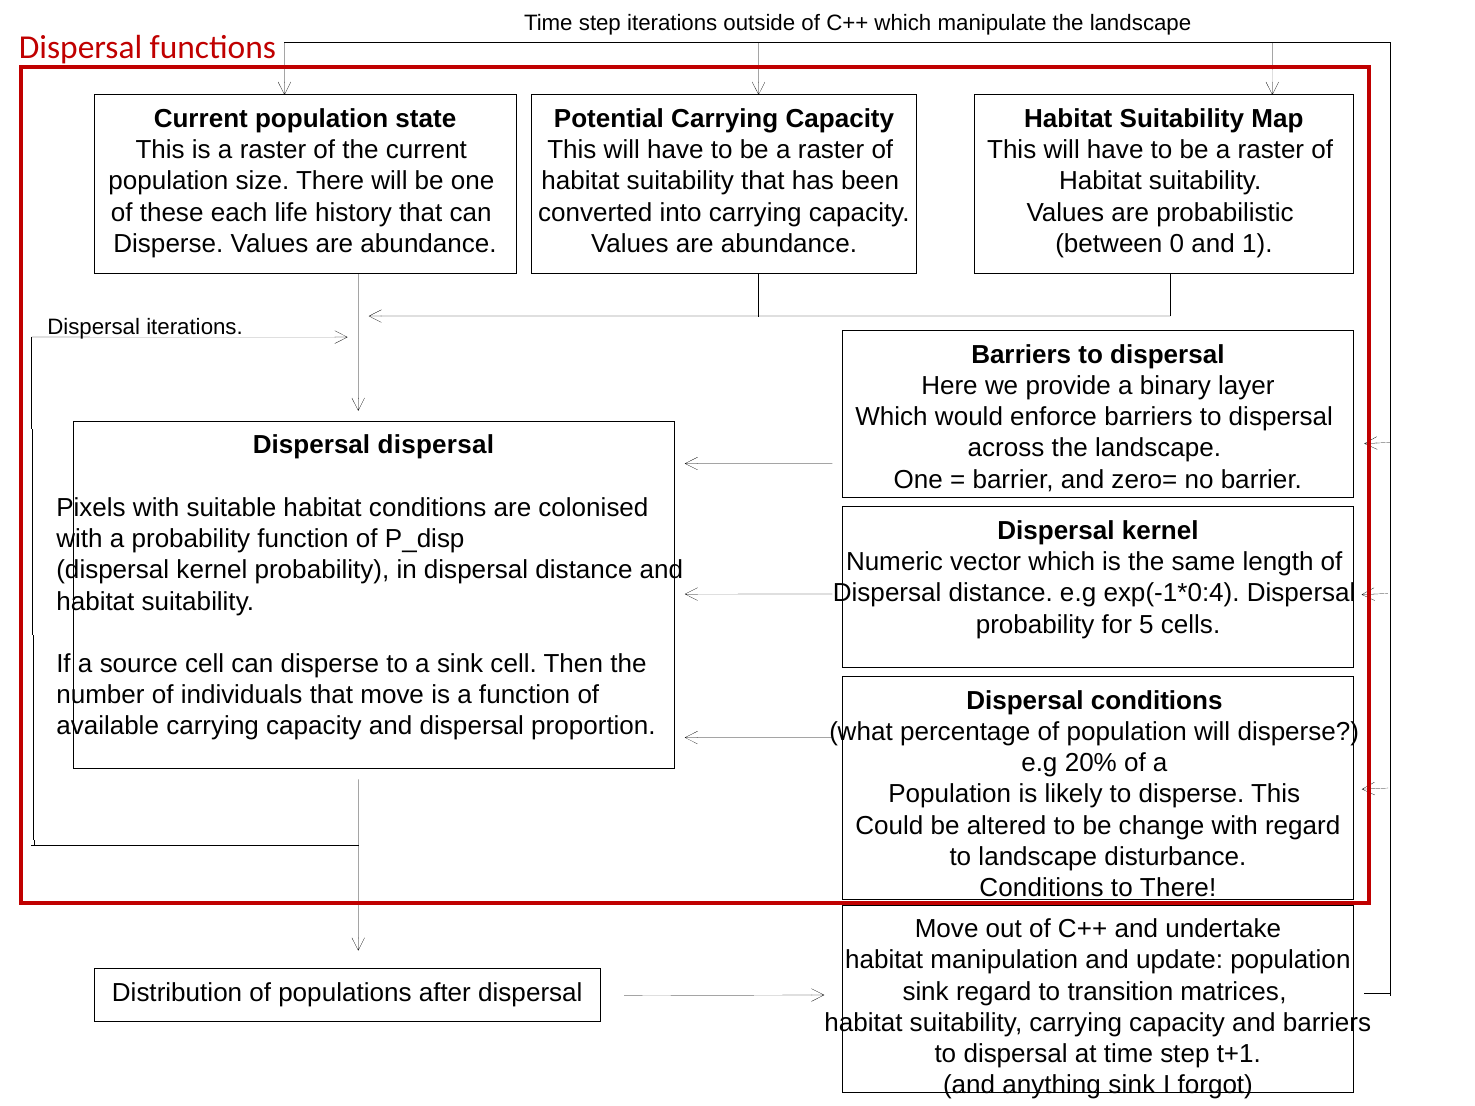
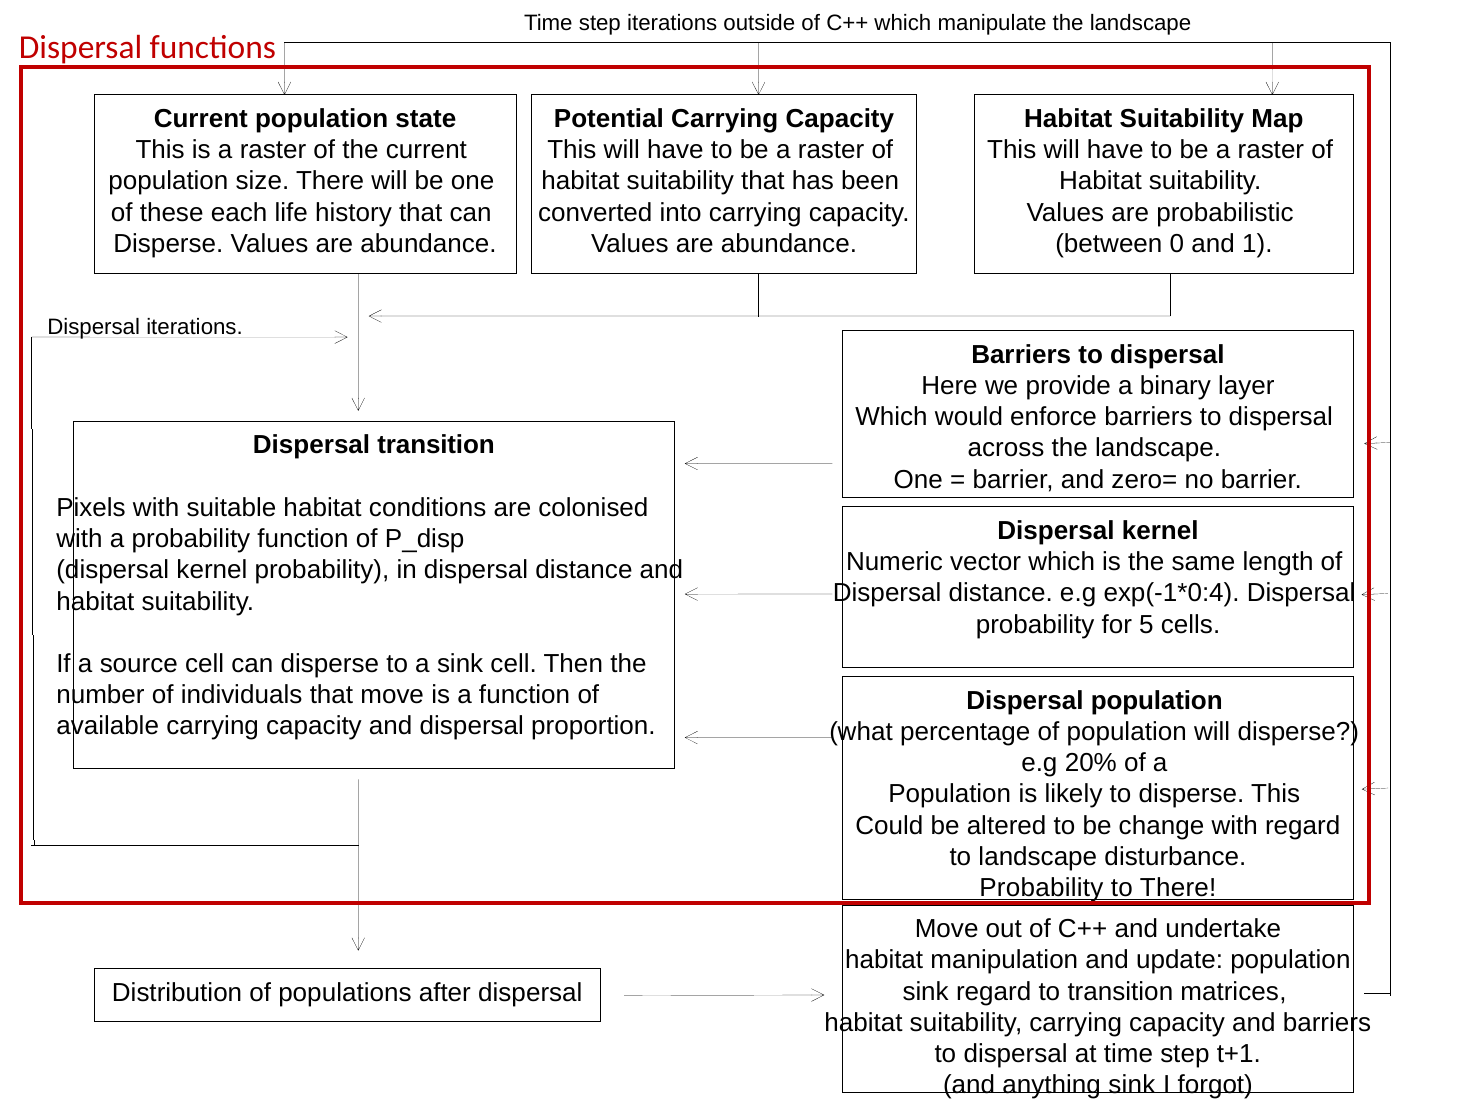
Dispersal dispersal: dispersal -> transition (436, 445)
Dispersal conditions: conditions -> population (1157, 701)
Conditions: Conditions -> Probability (1041, 888)
